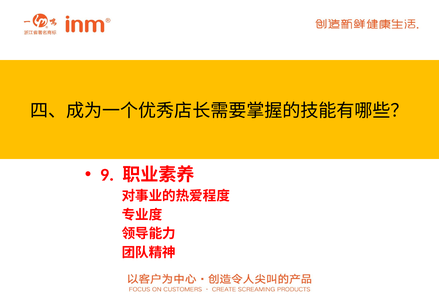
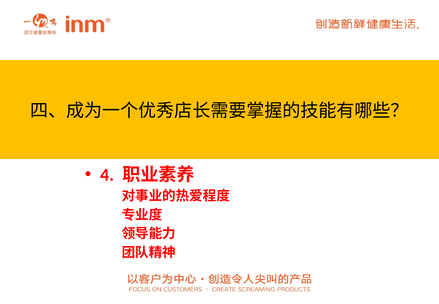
9: 9 -> 4 (107, 175)
